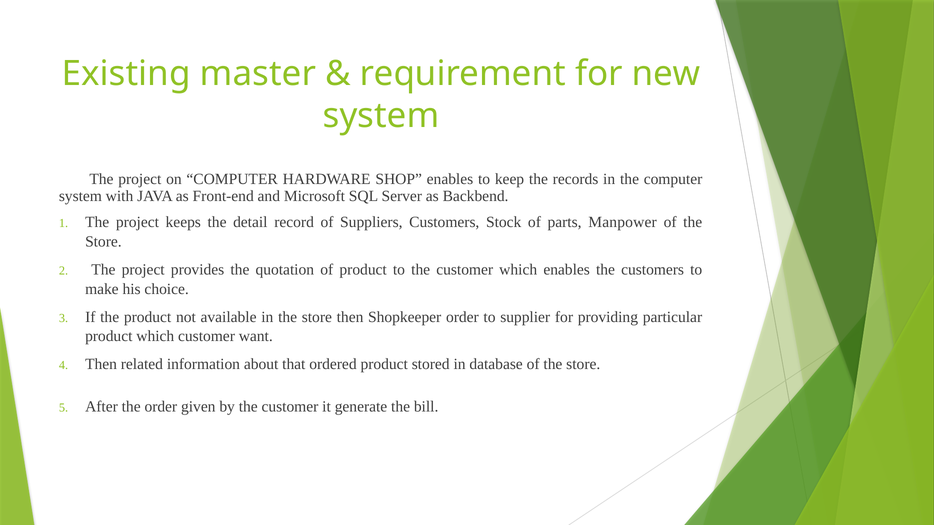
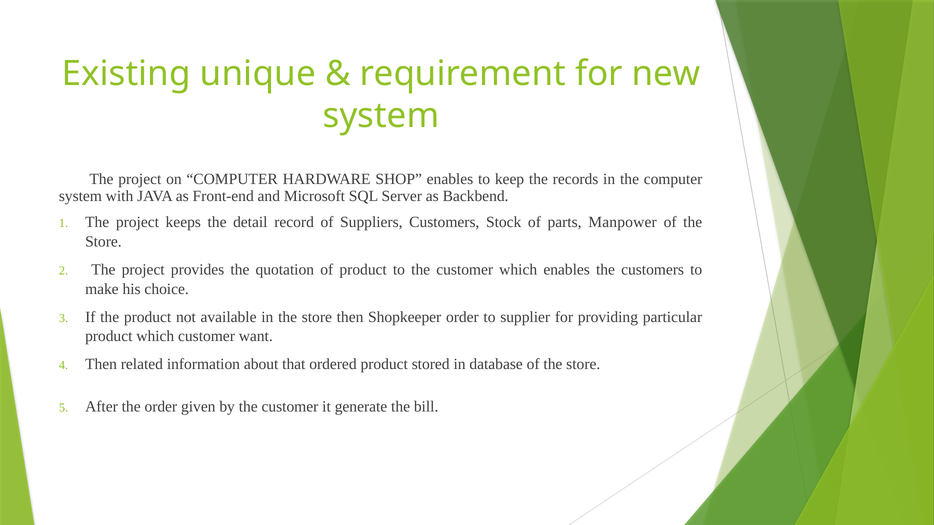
master: master -> unique (258, 74)
